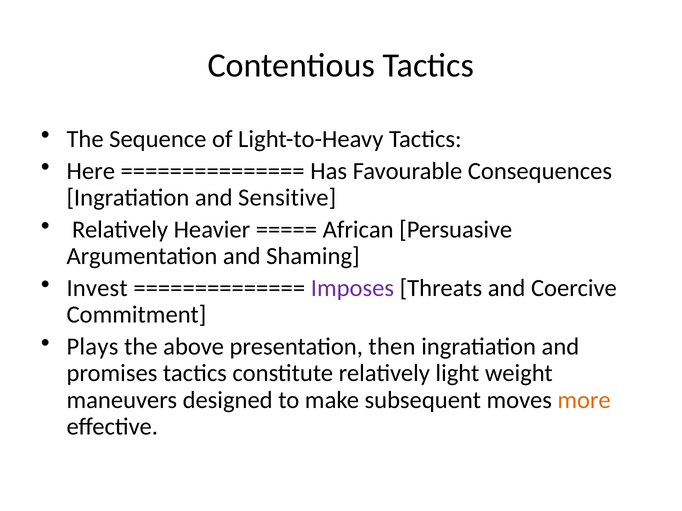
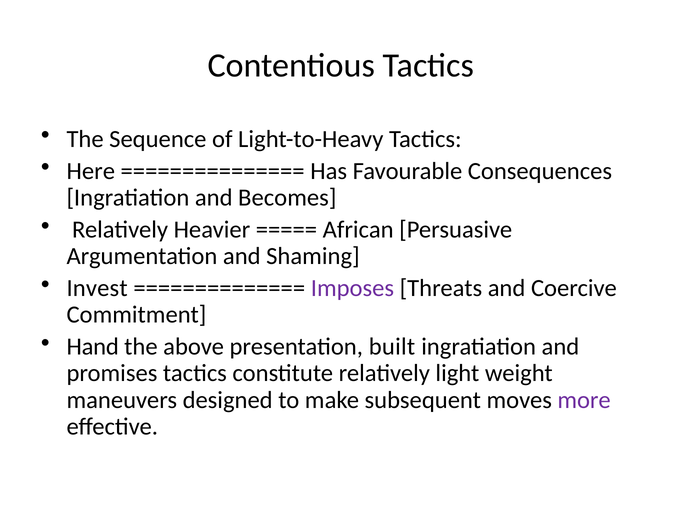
Sensitive: Sensitive -> Becomes (287, 198)
Plays: Plays -> Hand (93, 347)
then: then -> built (392, 347)
more colour: orange -> purple (584, 400)
